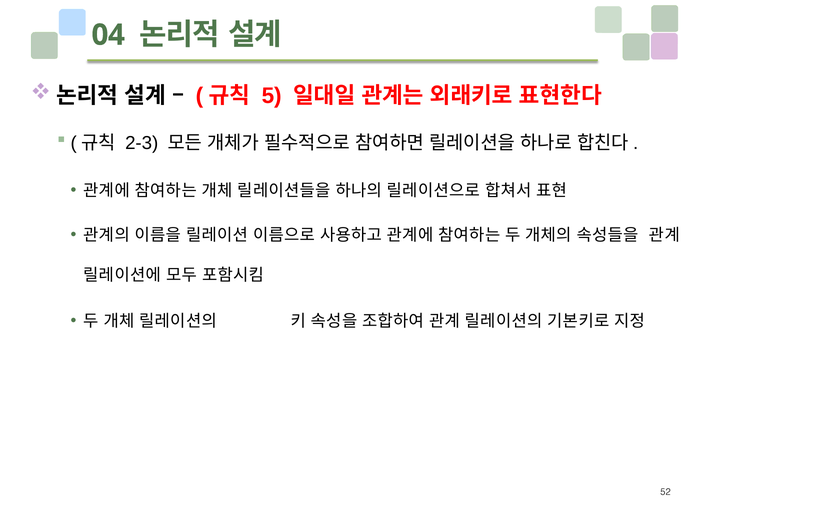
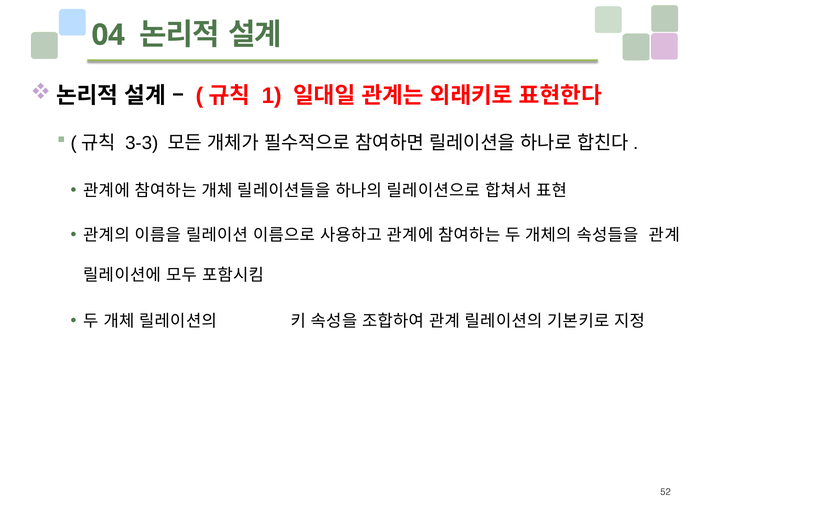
5: 5 -> 1 (272, 96)
2-3: 2-3 -> 3-3 (142, 143)
